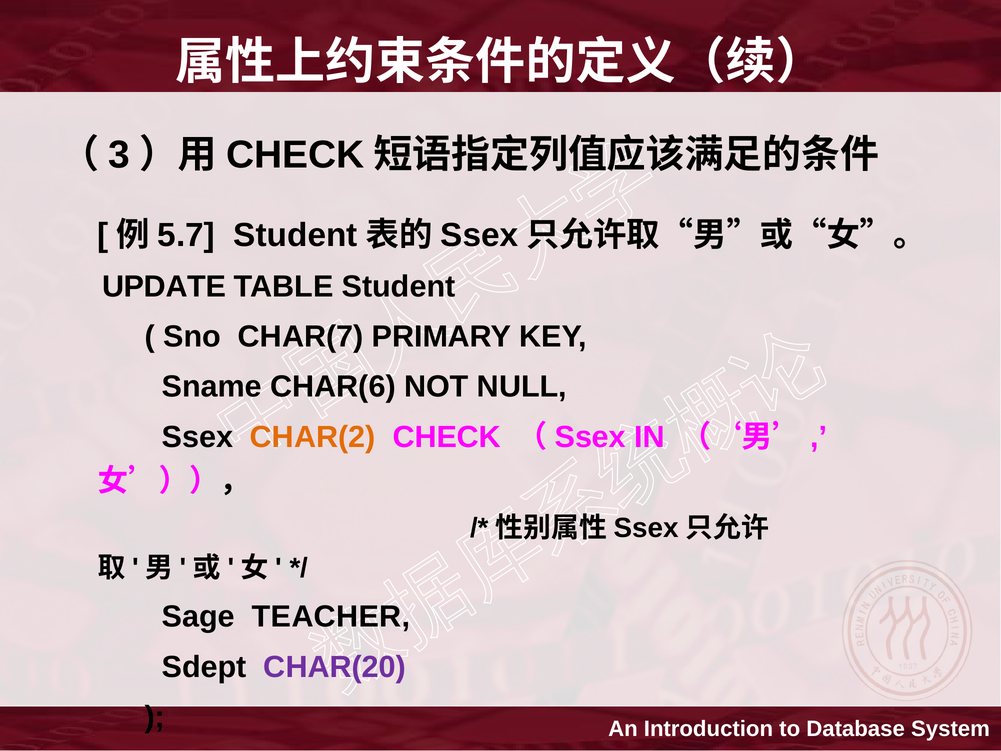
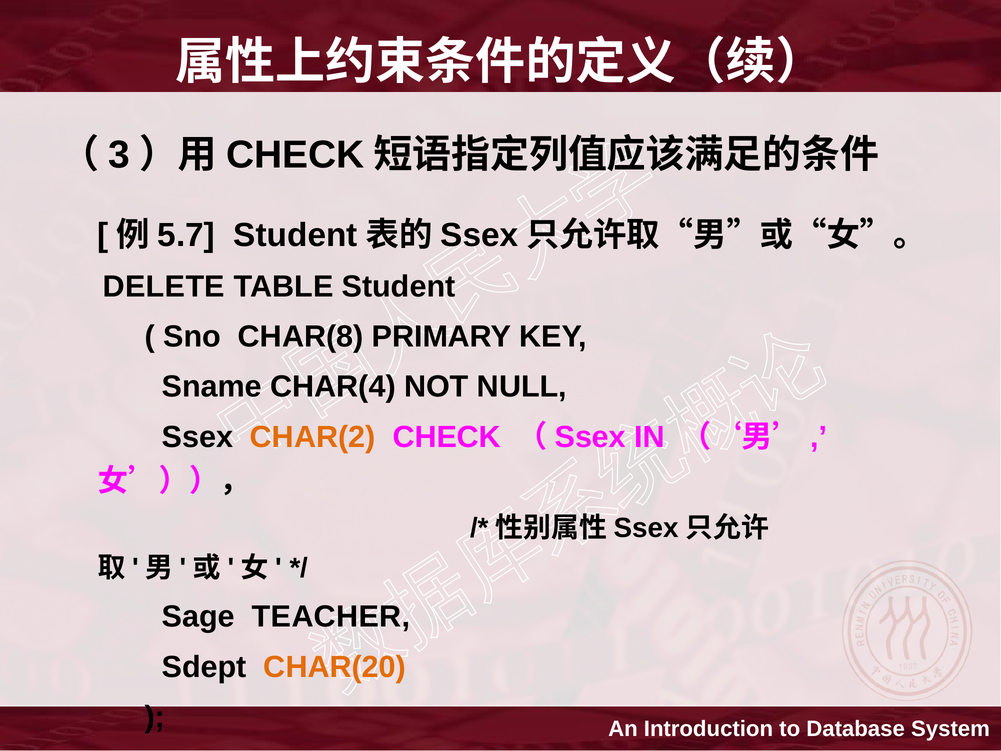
UPDATE: UPDATE -> DELETE (164, 286)
CHAR(7: CHAR(7 -> CHAR(8 (301, 337)
CHAR(6: CHAR(6 -> CHAR(4 (333, 387)
CHAR(20 colour: purple -> orange (335, 667)
